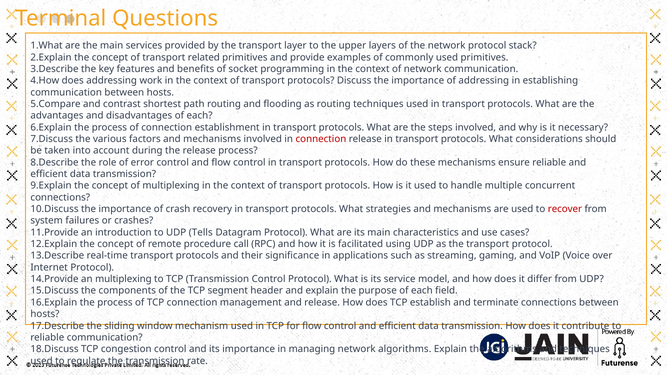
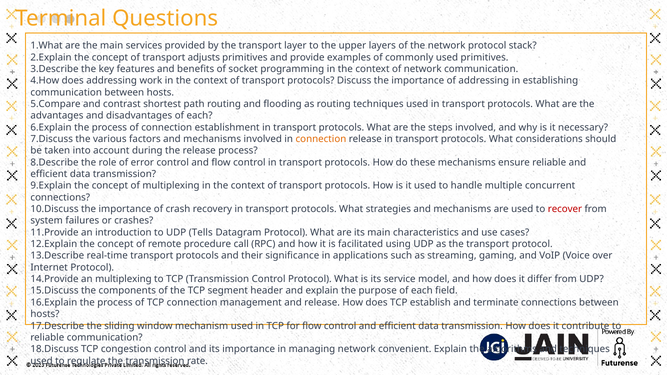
related: related -> adjusts (204, 57)
connection colour: red -> orange (321, 139)
network algorithms: algorithms -> convenient (405, 349)
